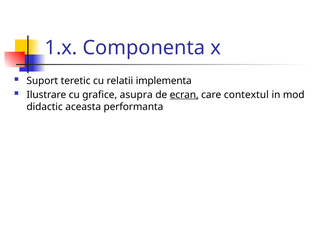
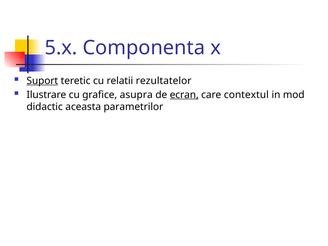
1.x: 1.x -> 5.x (61, 48)
Suport underline: none -> present (42, 81)
implementa: implementa -> rezultatelor (164, 81)
performanta: performanta -> parametrilor (133, 107)
